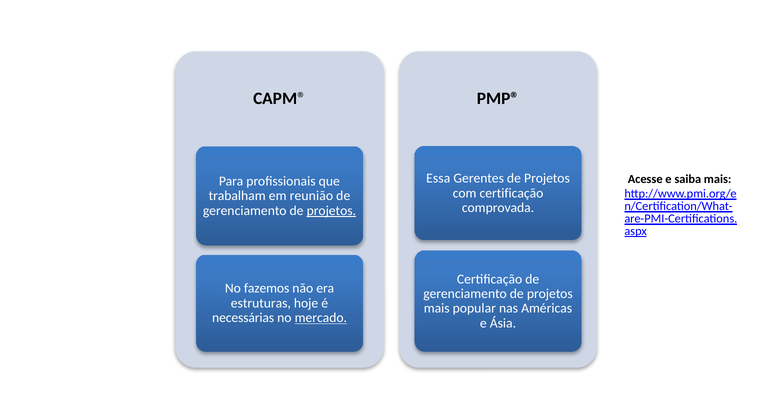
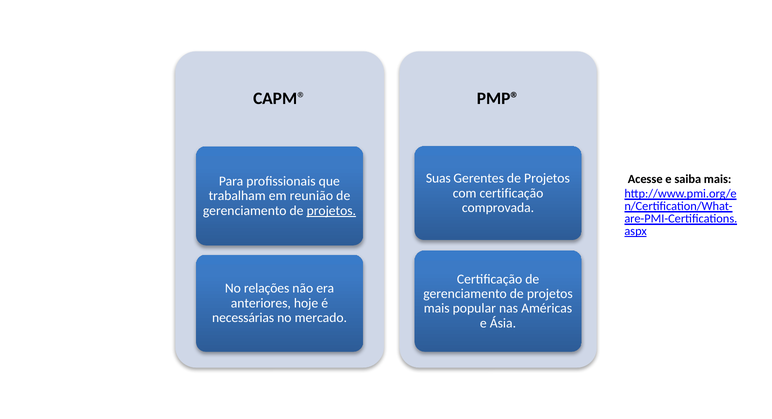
Essa: Essa -> Suas (438, 178)
fazemos: fazemos -> relações (267, 288)
estruturas: estruturas -> anteriores (261, 303)
mercado underline: present -> none (321, 318)
